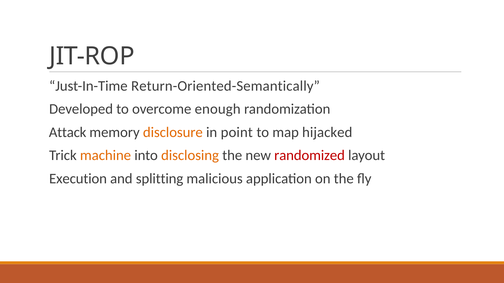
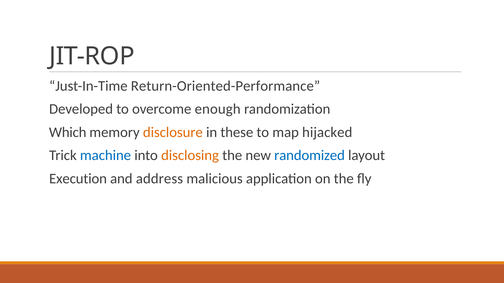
Return-Oriented-Semantically: Return-Oriented-Semantically -> Return-Oriented-Performance (225, 86)
Attack: Attack -> Which (68, 132)
point: point -> these (237, 132)
machine colour: orange -> blue (106, 156)
randomized colour: red -> blue (310, 156)
splitting: splitting -> address (159, 179)
